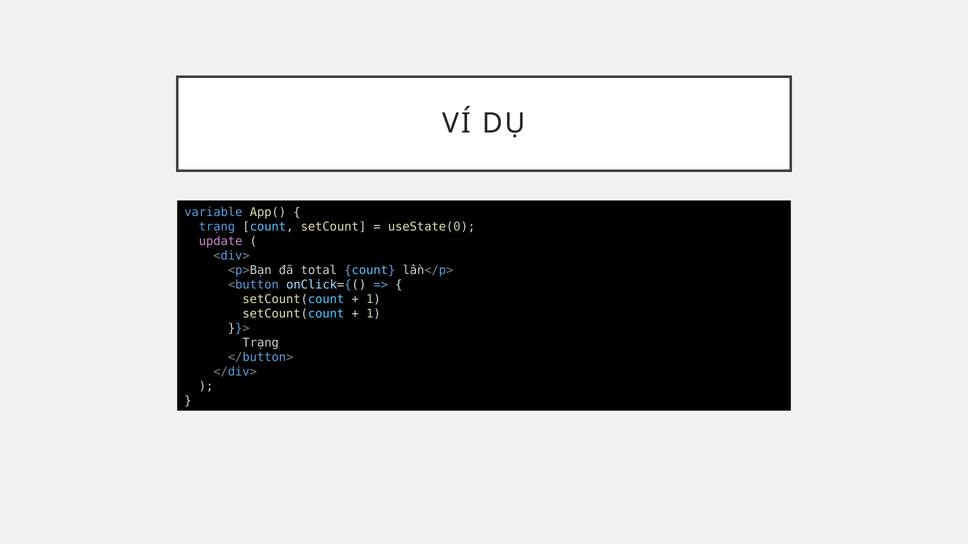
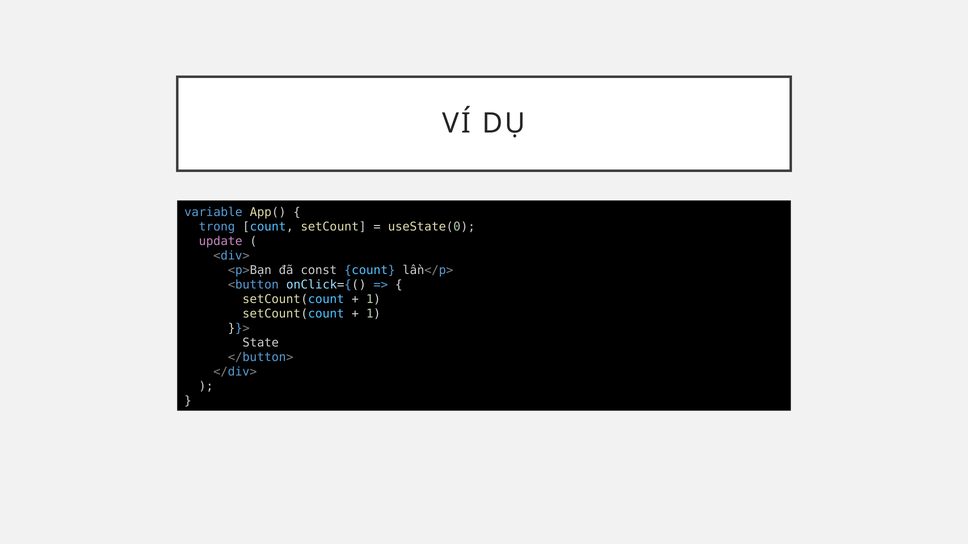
trạng: trạng -> trong (217, 227)
total: total -> const (319, 270)
Trạng: Trạng -> State (261, 343)
